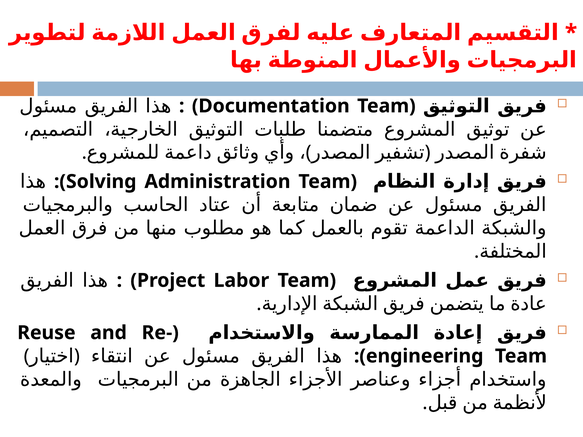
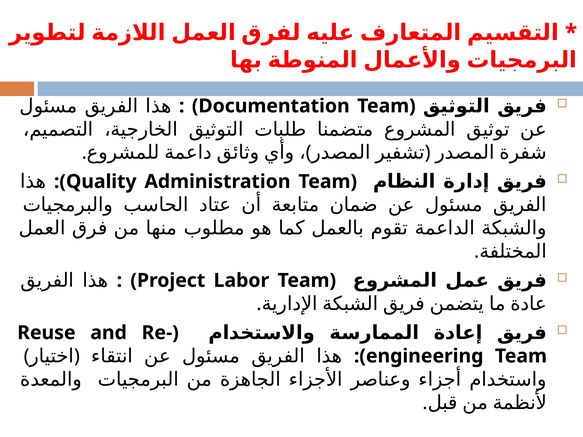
Solving: Solving -> Quality (101, 182)
